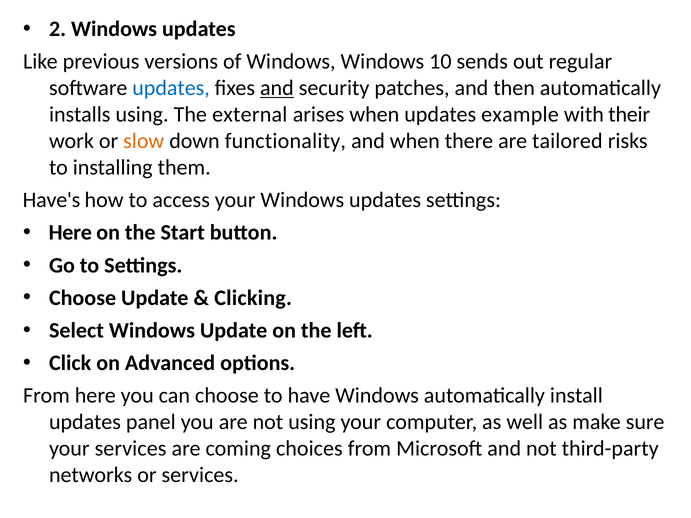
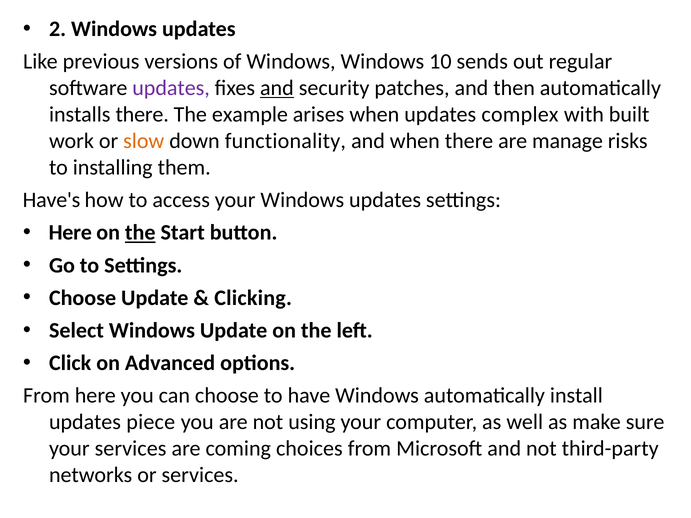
updates colour: blue -> purple (171, 88)
installs using: using -> there (142, 115)
external: external -> example (250, 115)
example: example -> complex (520, 115)
their: their -> built (629, 115)
tailored: tailored -> manage (567, 141)
the underline: none -> present (140, 233)
panel: panel -> piece (151, 422)
